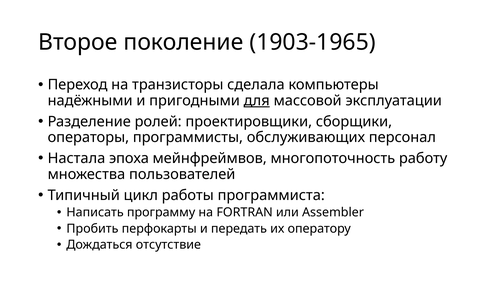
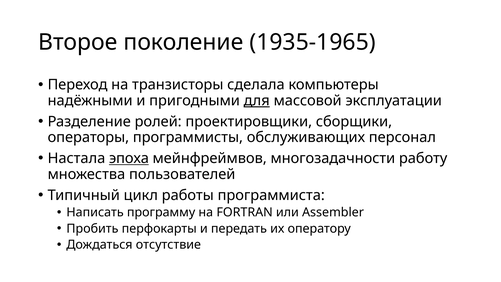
1903-1965: 1903-1965 -> 1935-1965 (313, 42)
эпоха underline: none -> present (129, 158)
многопоточность: многопоточность -> многозадачности (333, 158)
